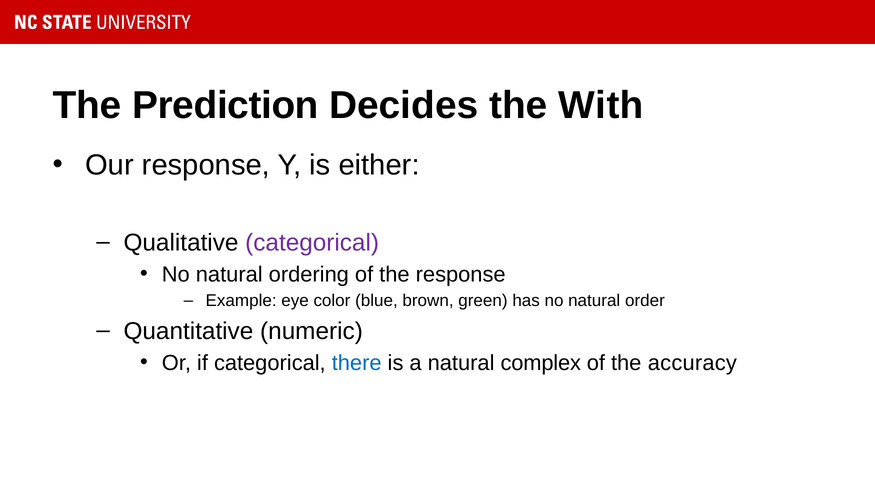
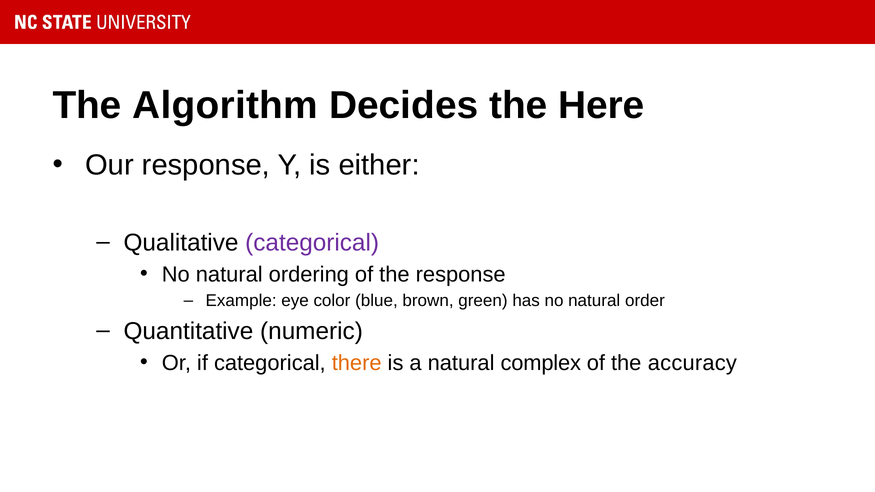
Prediction: Prediction -> Algorithm (225, 106)
With: With -> Here (601, 106)
there colour: blue -> orange (357, 363)
